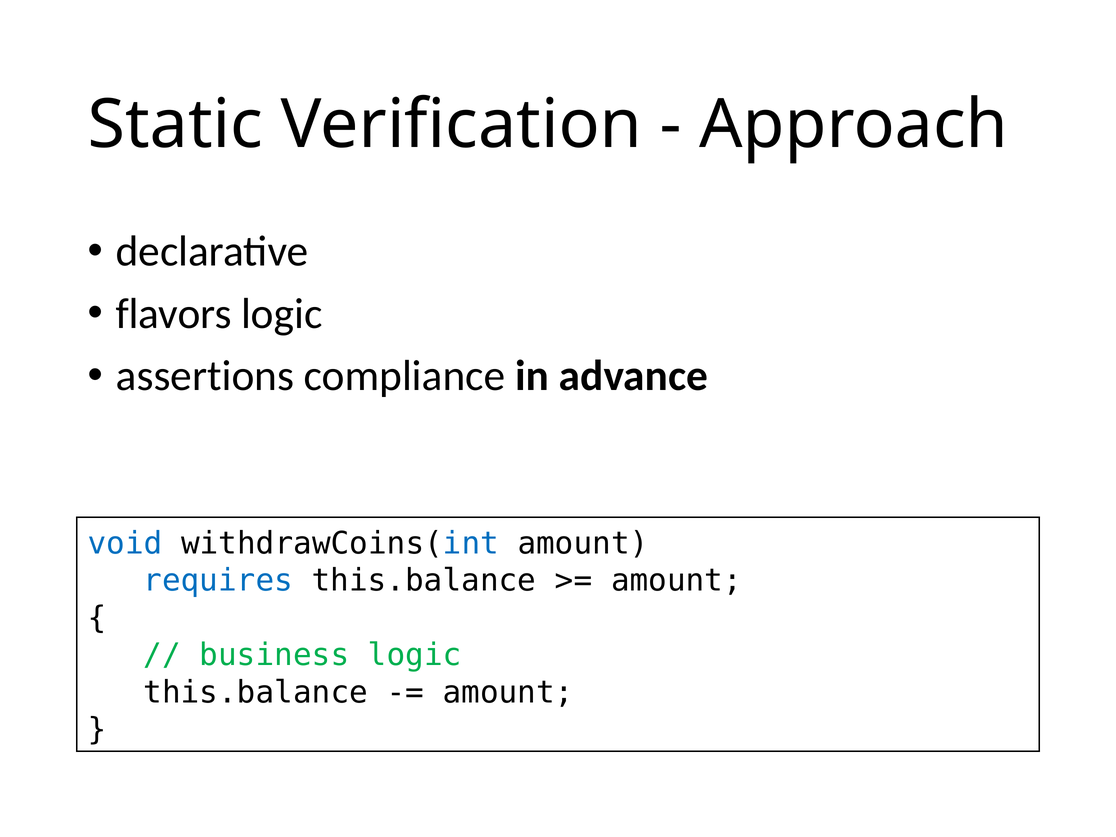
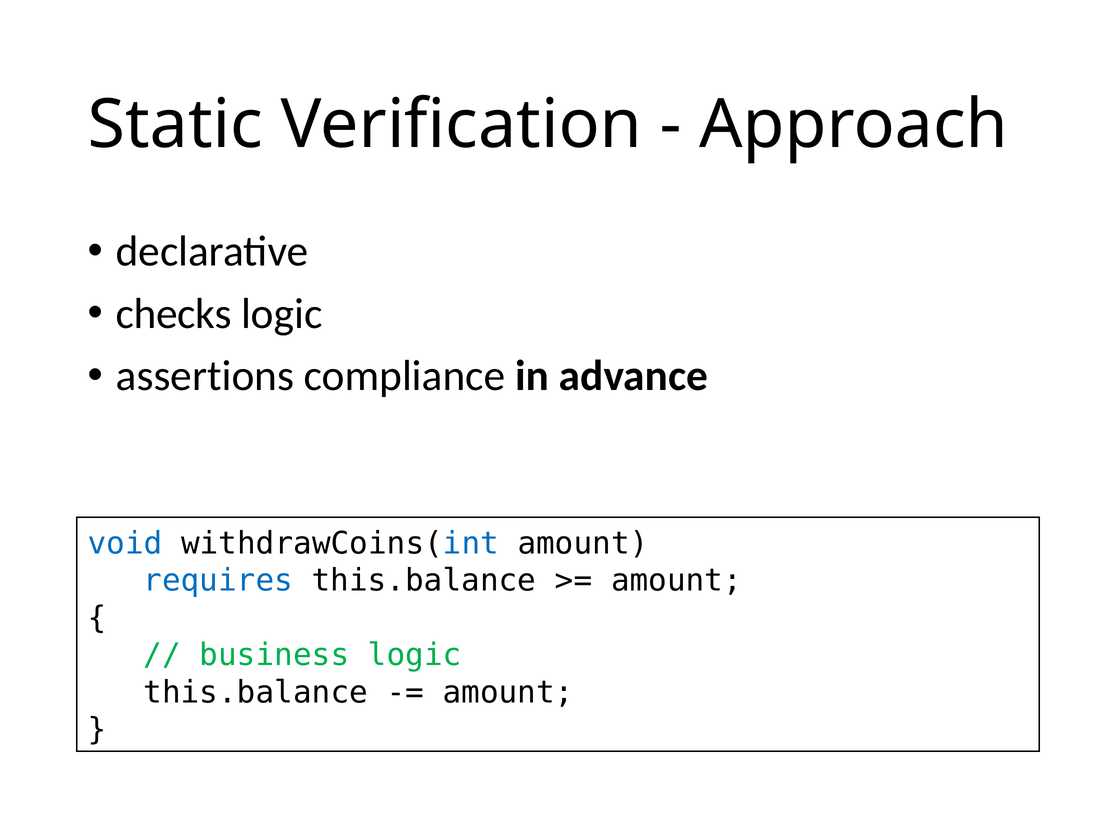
flavors: flavors -> checks (174, 314)
